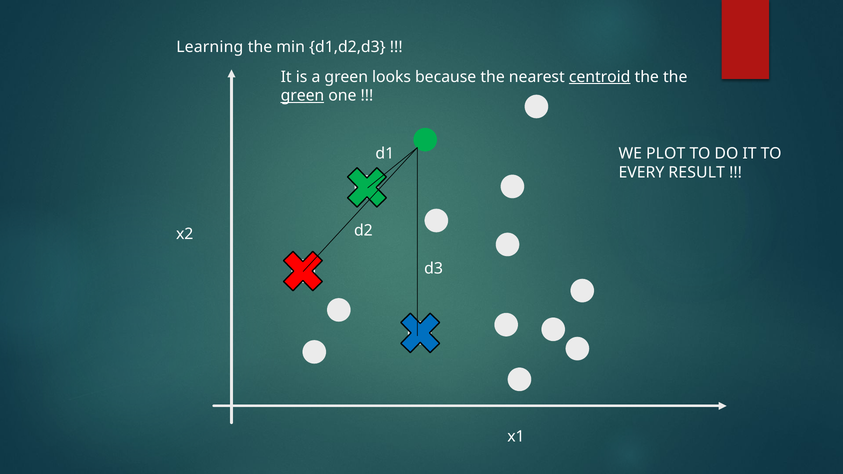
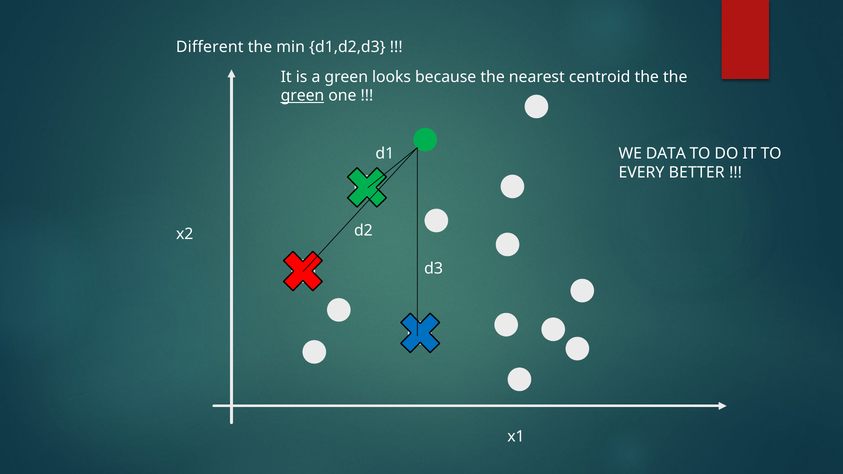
Learning: Learning -> Different (210, 47)
centroid underline: present -> none (600, 77)
PLOT: PLOT -> DATA (666, 153)
RESULT: RESULT -> BETTER (697, 172)
